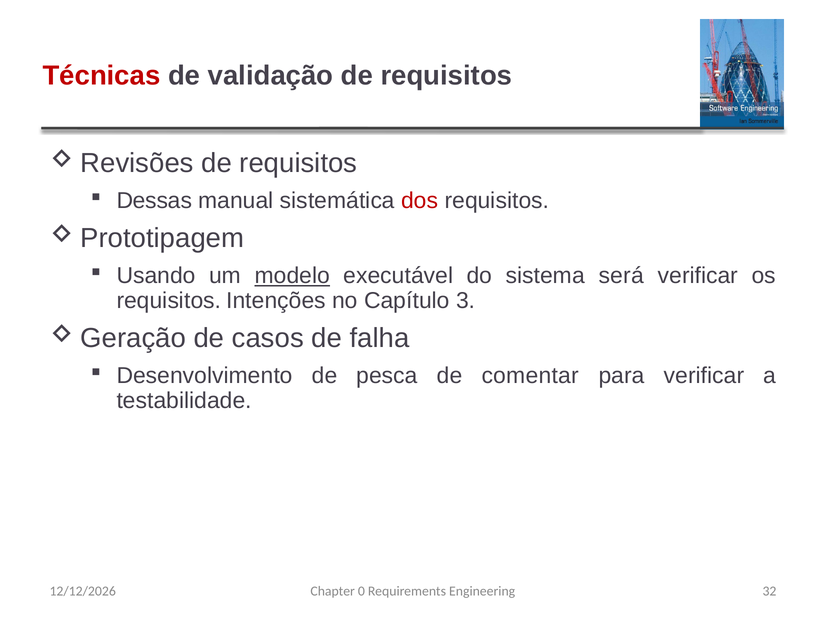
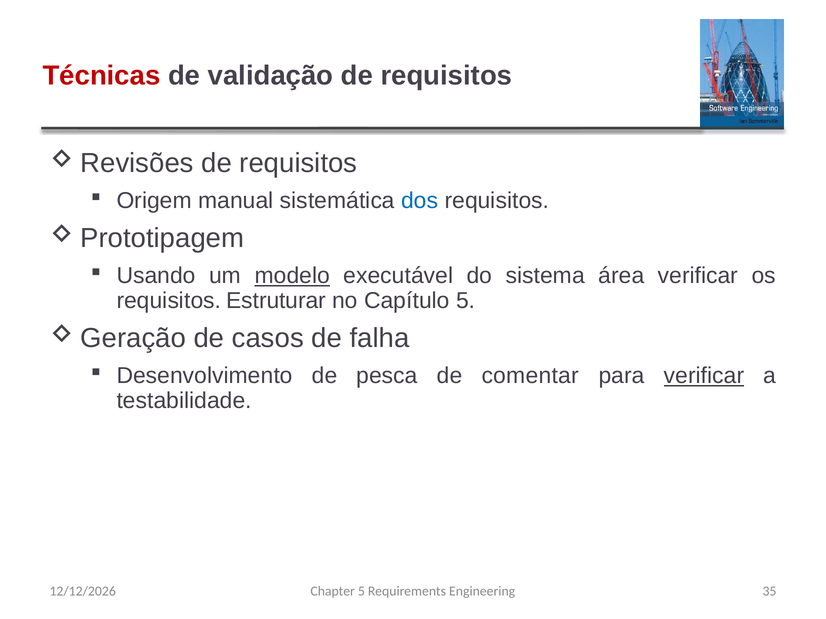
Dessas: Dessas -> Origem (154, 201)
dos colour: red -> blue (420, 201)
será: será -> área (621, 276)
Intenções: Intenções -> Estruturar (276, 301)
Capítulo 3: 3 -> 5 (466, 301)
verificar underline: none -> present (704, 376)
Chapter 0: 0 -> 5 (361, 592)
32: 32 -> 35 (769, 591)
